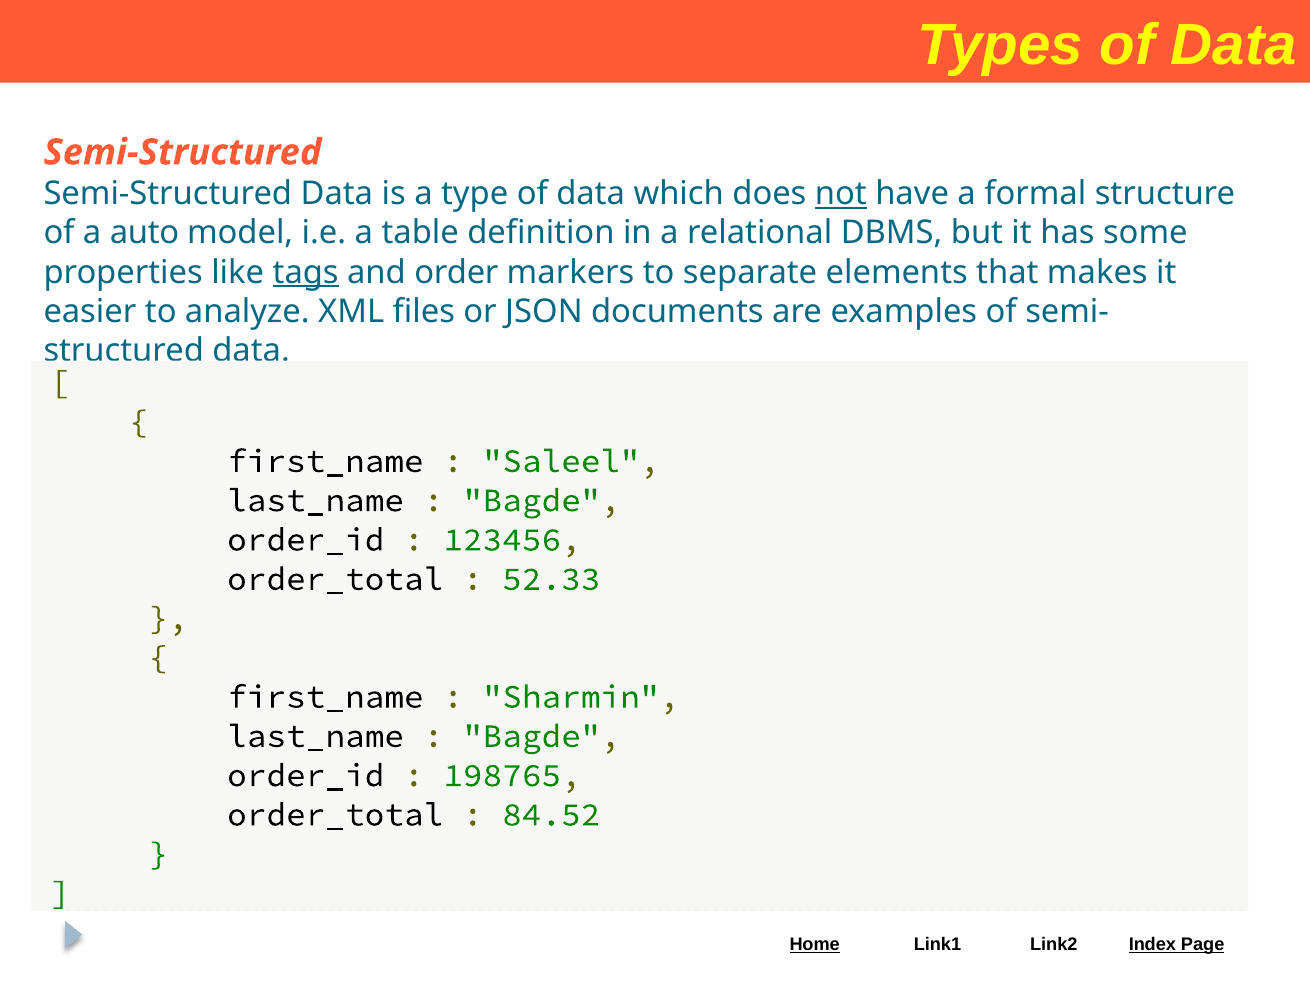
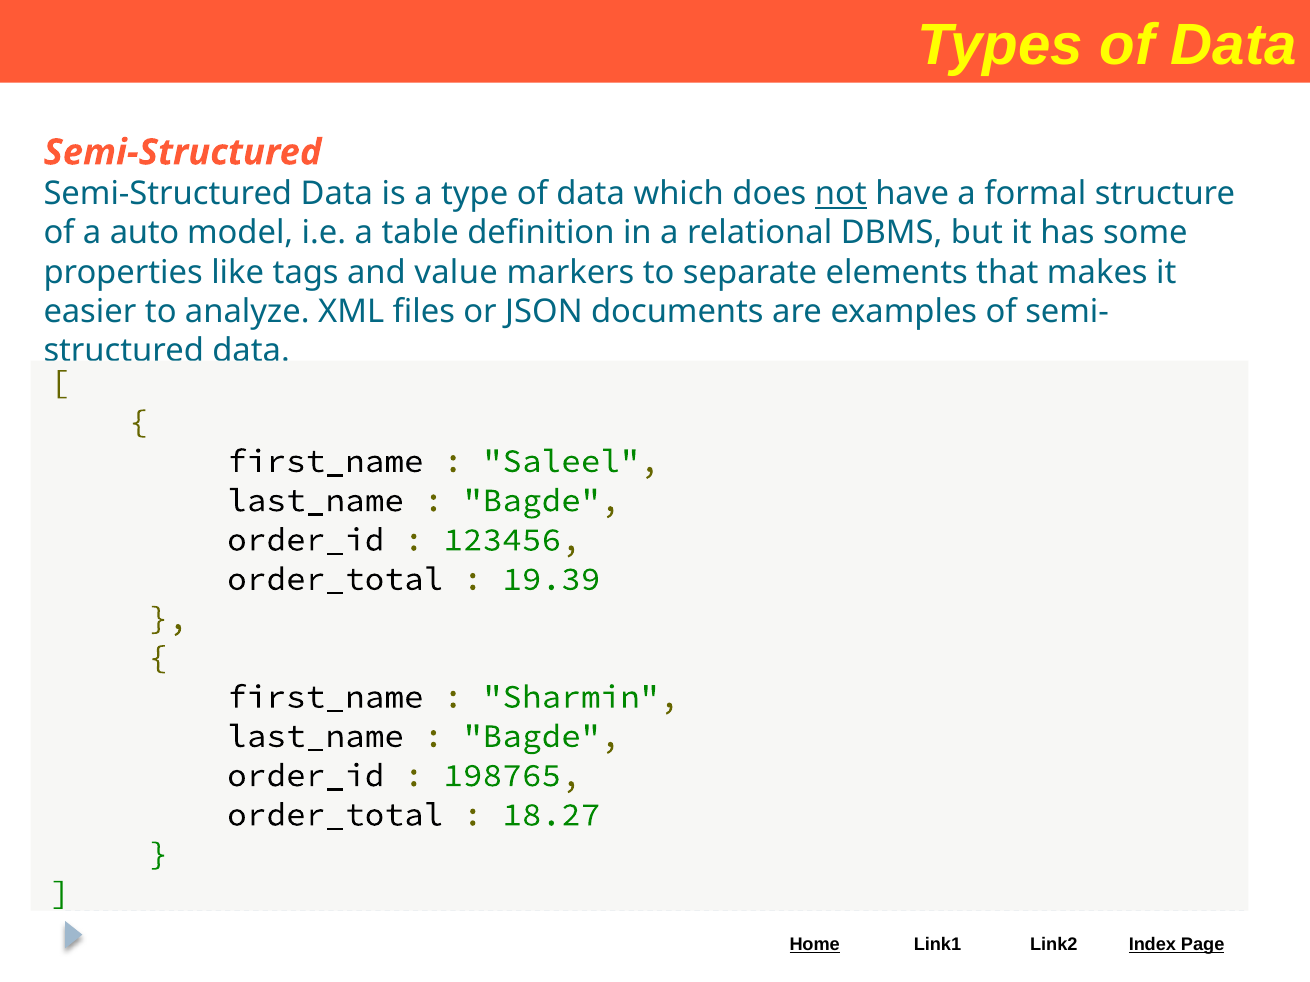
tags underline: present -> none (306, 272)
order: order -> value (456, 272)
52.33: 52.33 -> 19.39 (551, 579)
84.52: 84.52 -> 18.27 (551, 815)
